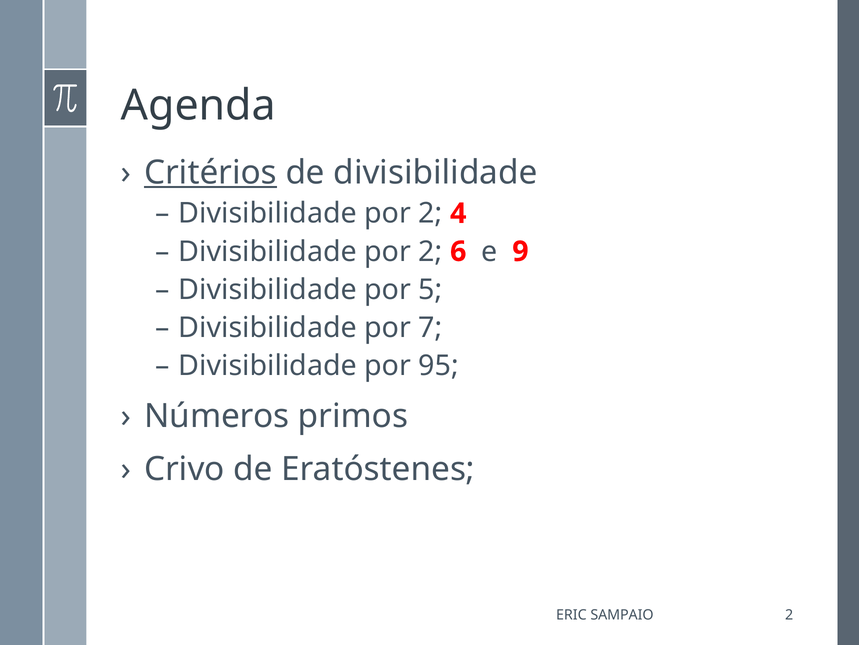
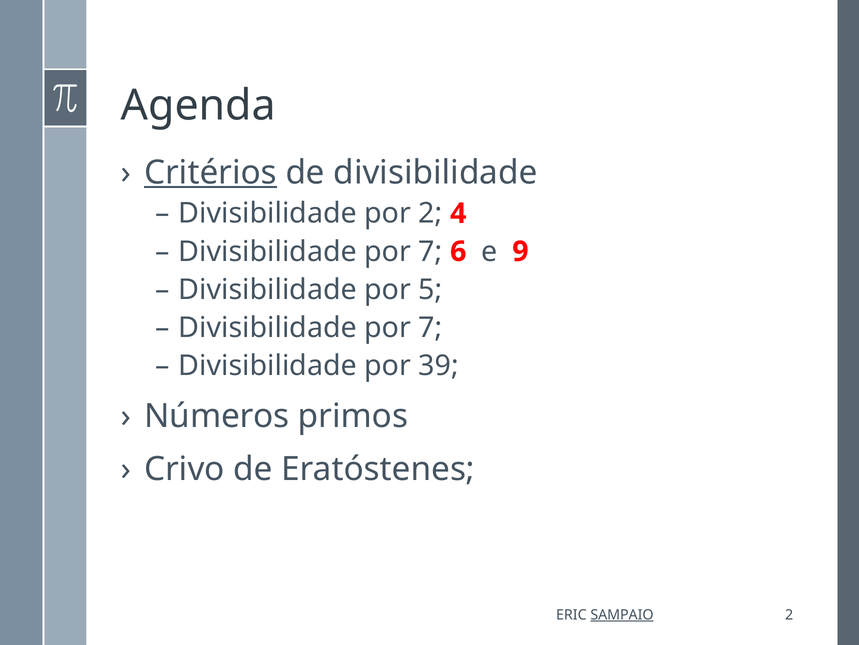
2: 2 -> 7 (431, 251)
95: 95 -> 39 (439, 365)
SAMPAIO underline: none -> present (622, 614)
